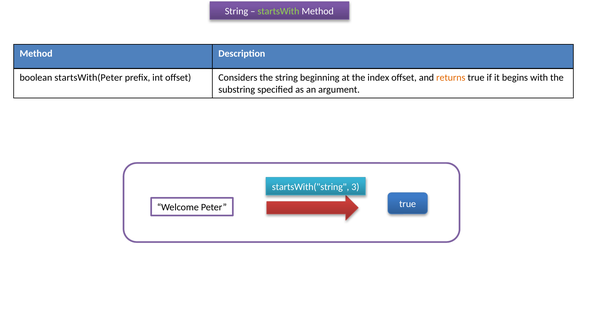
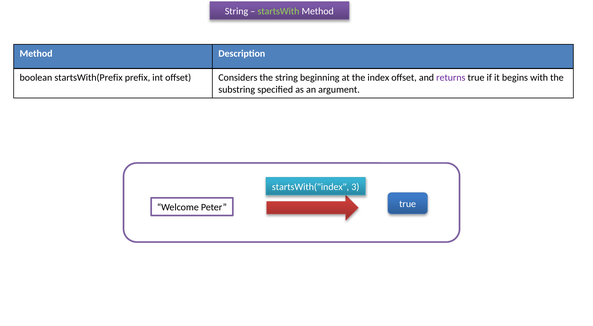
startsWith(Peter: startsWith(Peter -> startsWith(Prefix (89, 78)
returns colour: orange -> purple (451, 78)
startsWith("string: startsWith("string -> startsWith("index (311, 187)
